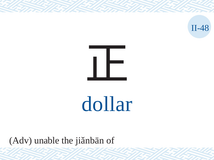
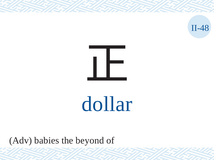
unable: unable -> babies (47, 141)
jiǎnbān: jiǎnbān -> beyond (90, 141)
